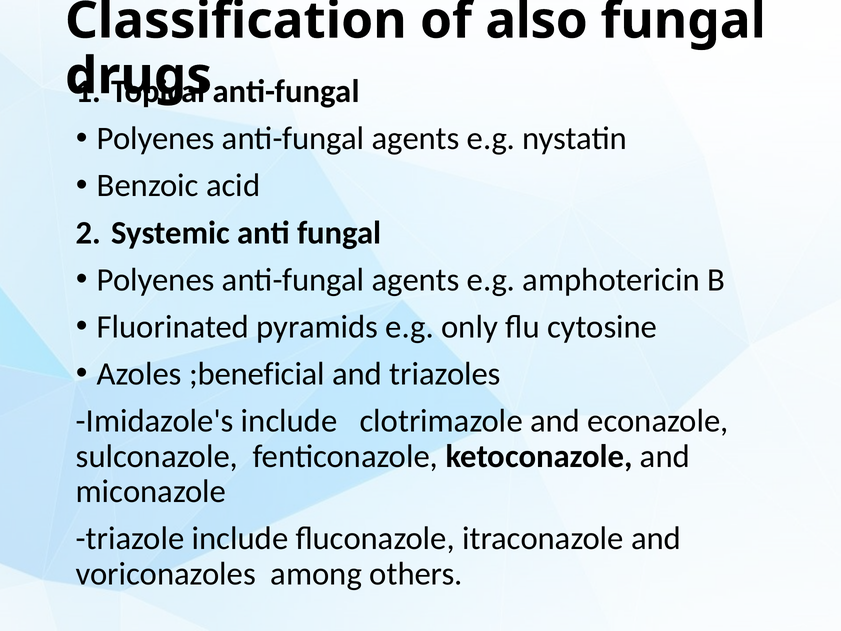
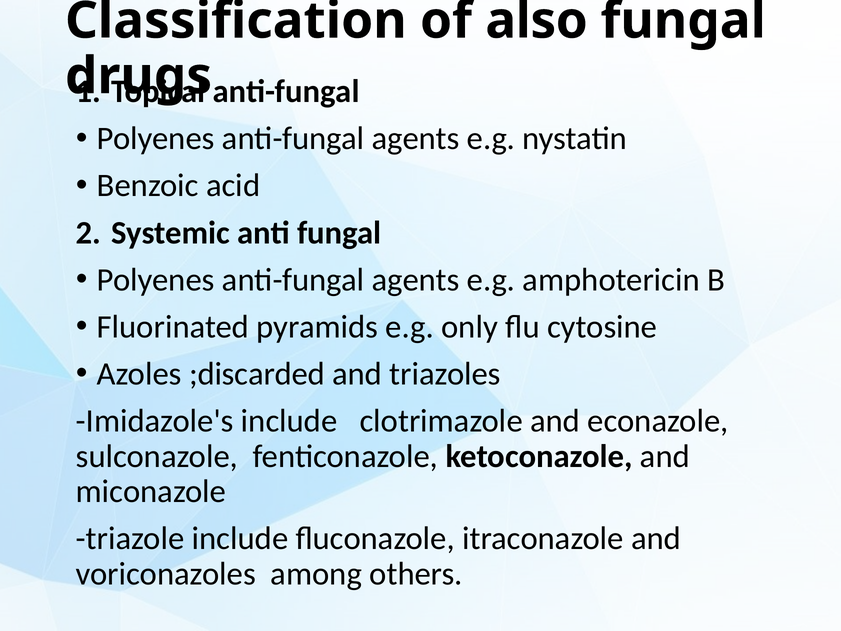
;beneficial: ;beneficial -> ;discarded (257, 374)
